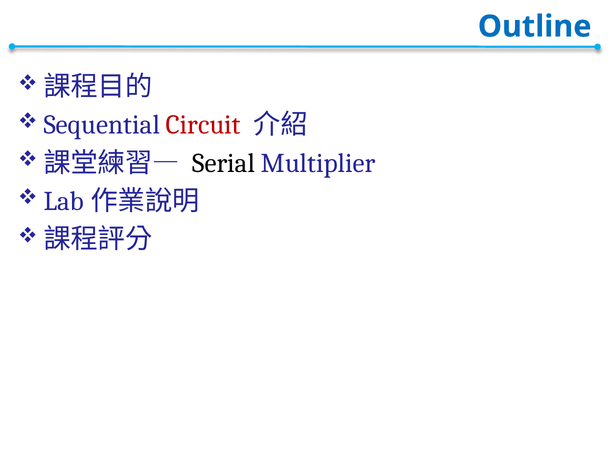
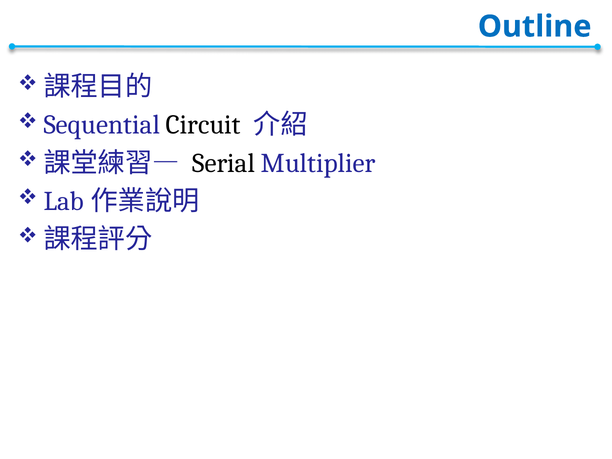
Circuit colour: red -> black (203, 125)
